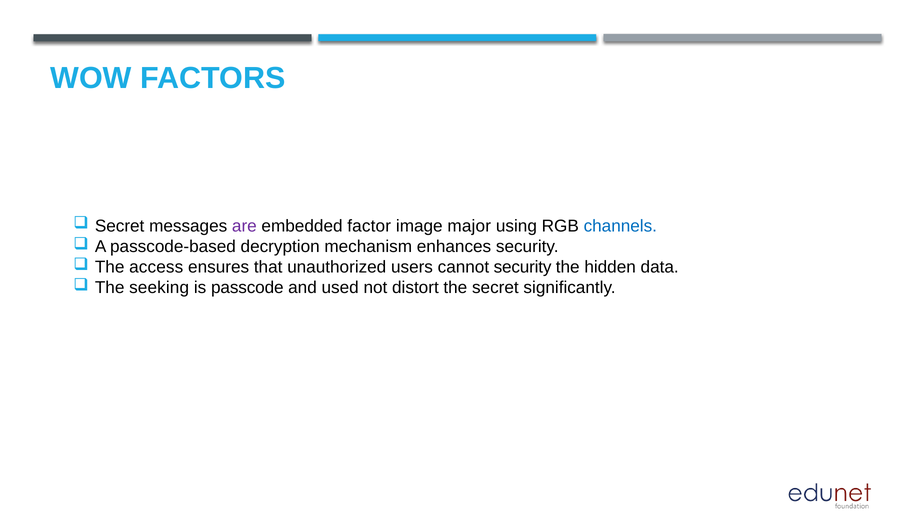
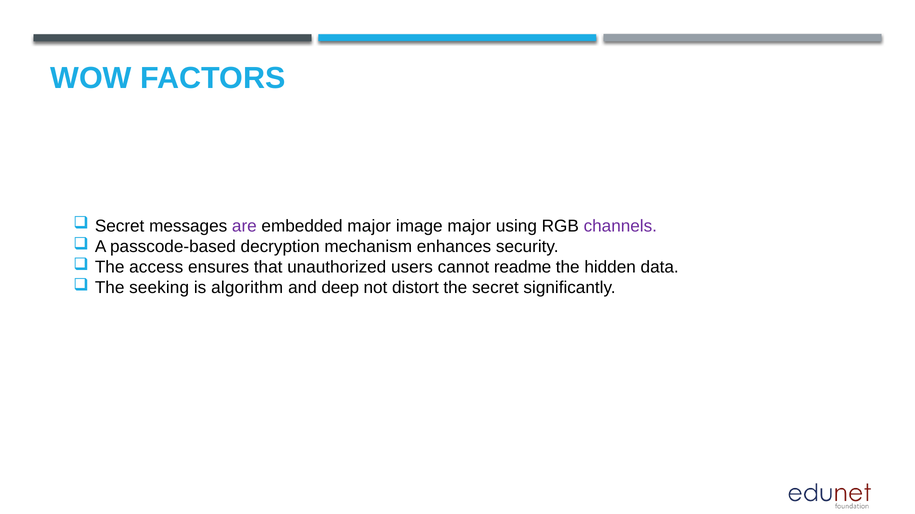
embedded factor: factor -> major (369, 226)
channels colour: blue -> purple (620, 226)
cannot security: security -> readme (523, 268)
passcode: passcode -> algorithm (247, 288)
used: used -> deep (340, 288)
